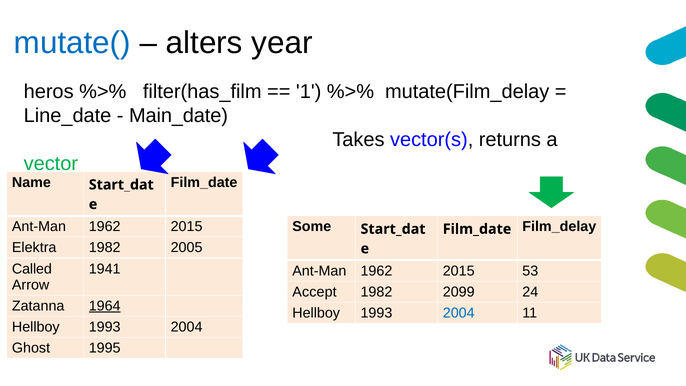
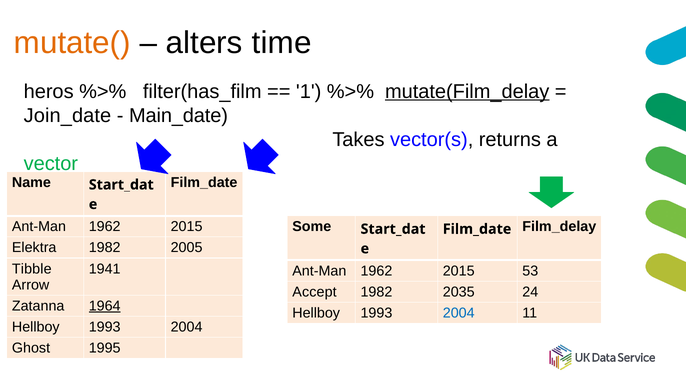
mutate( colour: blue -> orange (72, 43)
year: year -> time (282, 43)
mutate(Film_delay underline: none -> present (467, 91)
Line_date: Line_date -> Join_date (67, 115)
Called: Called -> Tibble (32, 269)
2099: 2099 -> 2035 (459, 292)
